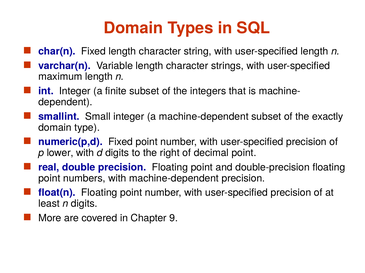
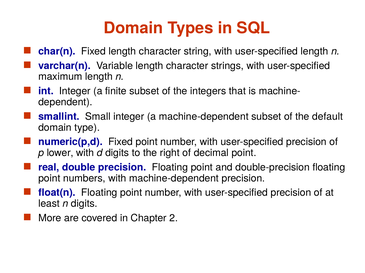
exactly: exactly -> default (328, 117)
9: 9 -> 2 (174, 219)
